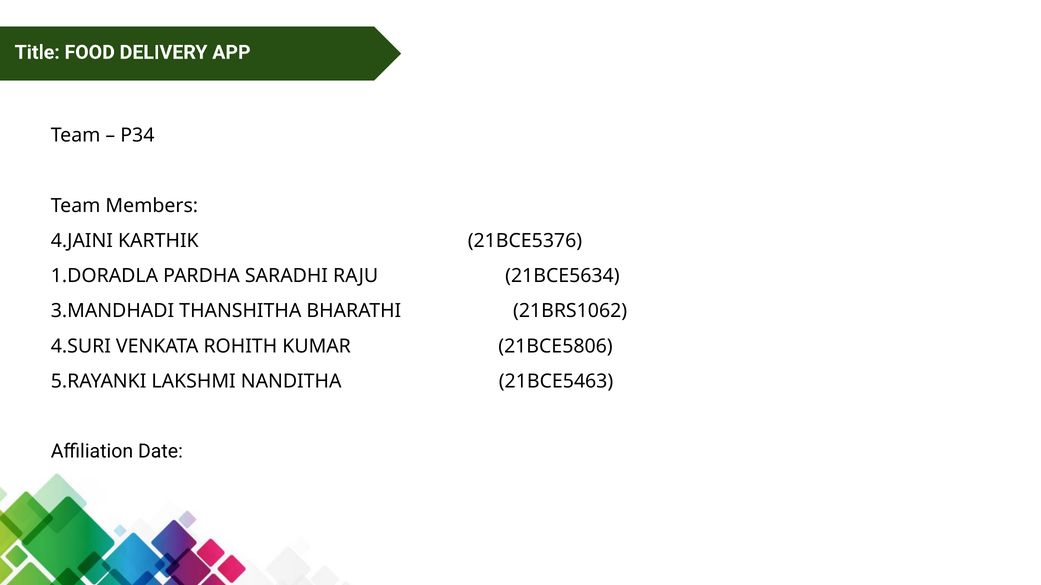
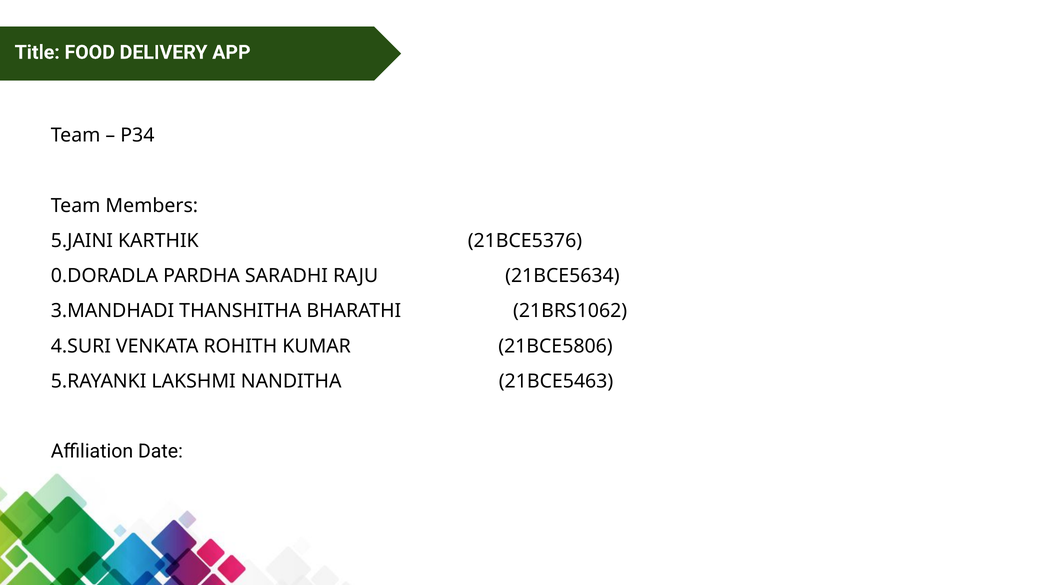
4.JAINI: 4.JAINI -> 5.JAINI (82, 241)
1.DORADLA: 1.DORADLA -> 0.DORADLA (104, 276)
